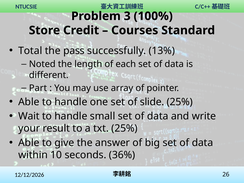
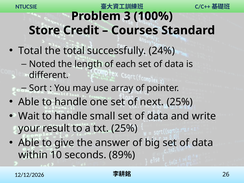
the pass: pass -> total (74, 51)
13%: 13% -> 24% (162, 51)
Part: Part -> Sort (38, 88)
slide: slide -> next (152, 102)
36%: 36% -> 89% (122, 155)
